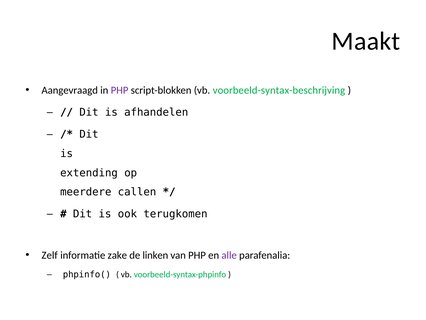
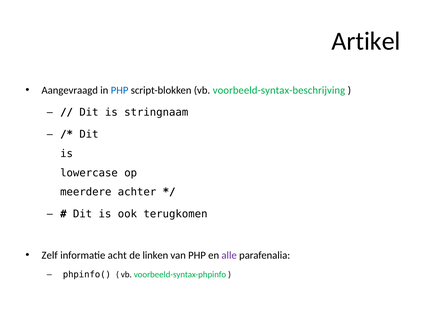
Maakt: Maakt -> Artikel (366, 41)
PHP colour: purple -> blue (120, 90)
afhandelen: afhandelen -> stringnaam (156, 112)
extending: extending -> lowercase (89, 173)
callen: callen -> achter (137, 192)
zake: zake -> acht (117, 255)
